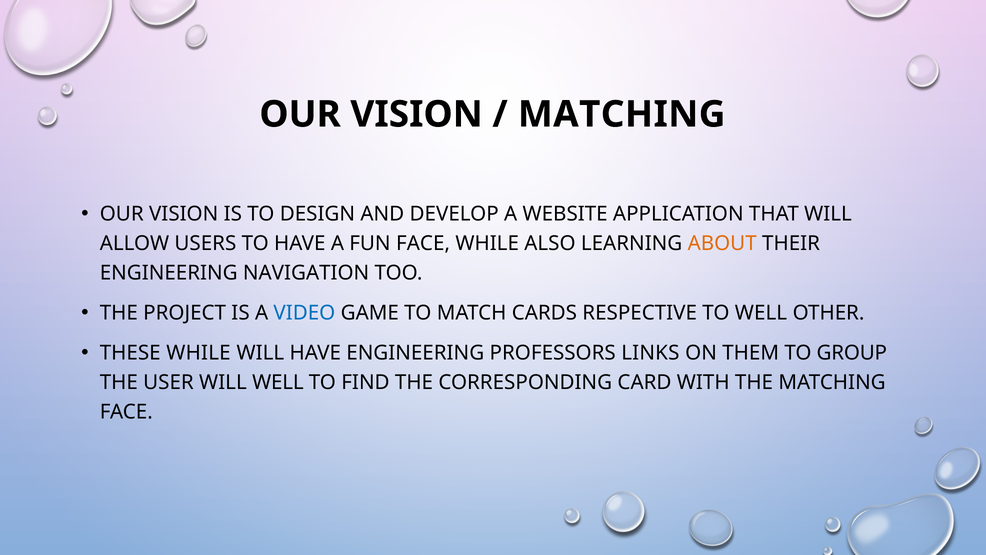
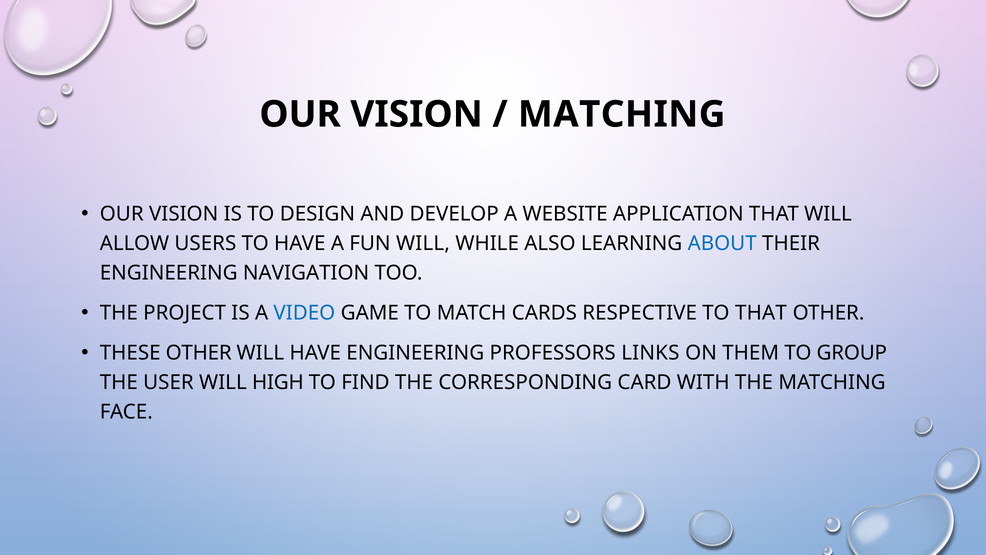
FUN FACE: FACE -> WILL (423, 243)
ABOUT colour: orange -> blue (722, 243)
TO WELL: WELL -> THAT (761, 313)
THESE WHILE: WHILE -> OTHER (199, 353)
WILL WELL: WELL -> HIGH (278, 382)
